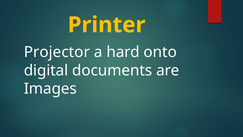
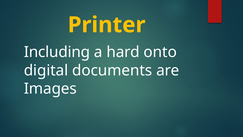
Projector: Projector -> Including (57, 52)
